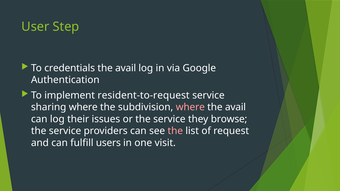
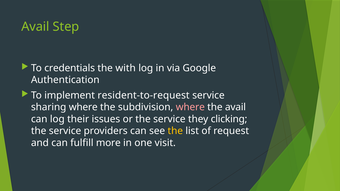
User: User -> Avail (35, 27)
avail: avail -> with (126, 68)
browse: browse -> clicking (229, 119)
the colour: pink -> yellow (175, 131)
users: users -> more (108, 143)
